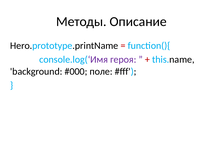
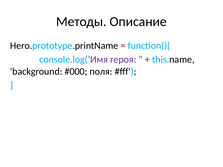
поле: поле -> поля (101, 72)
